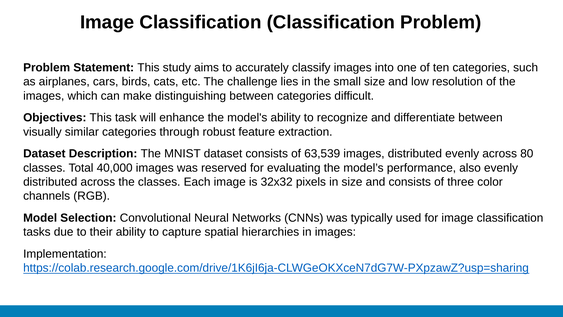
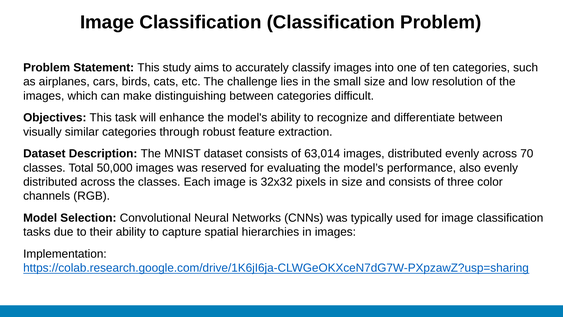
63,539: 63,539 -> 63,014 (322, 154)
80: 80 -> 70 (527, 154)
40,000: 40,000 -> 50,000 (115, 168)
